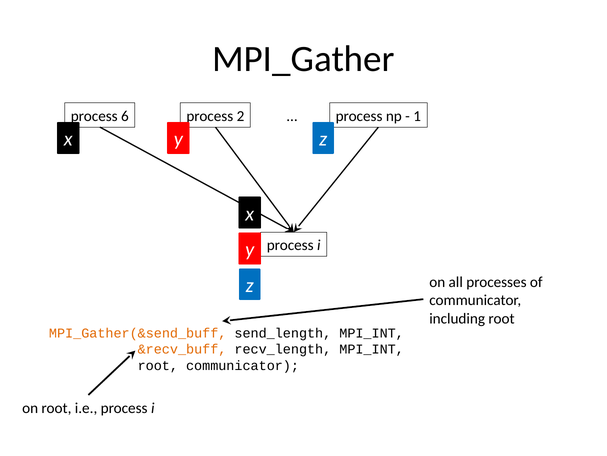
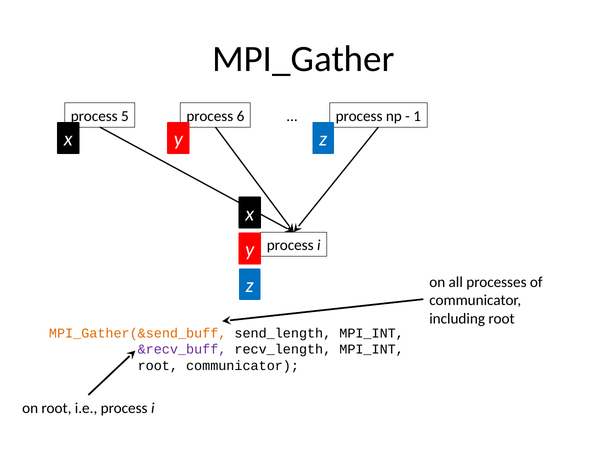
6: 6 -> 5 (125, 116)
2: 2 -> 6 (240, 116)
&recv_buff colour: orange -> purple (182, 349)
